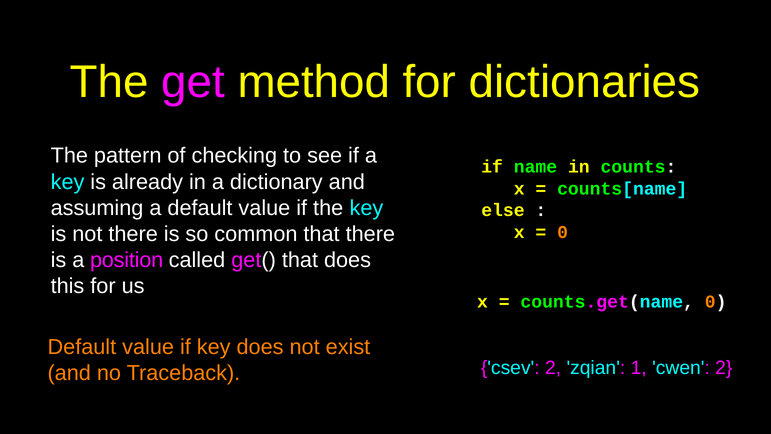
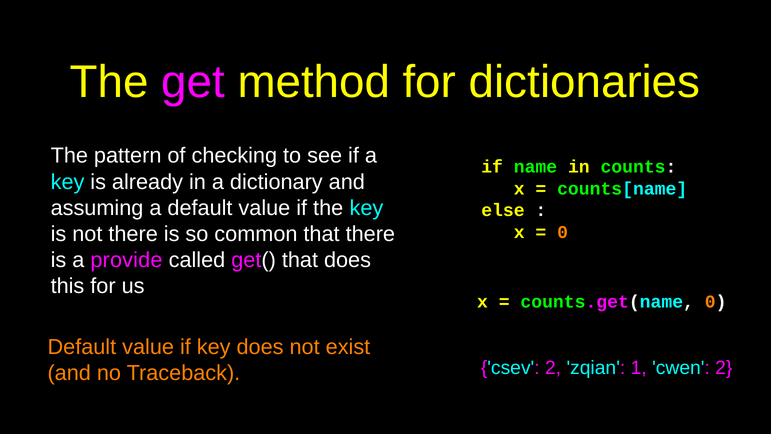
position: position -> provide (126, 260)
